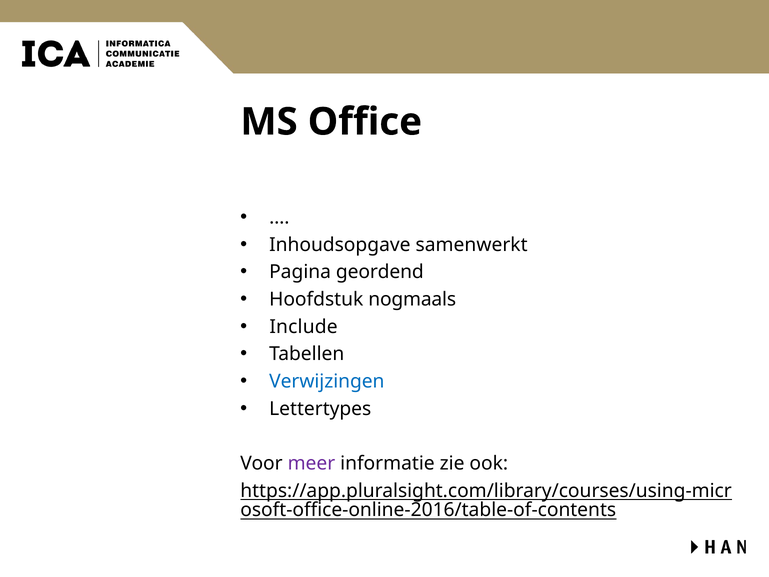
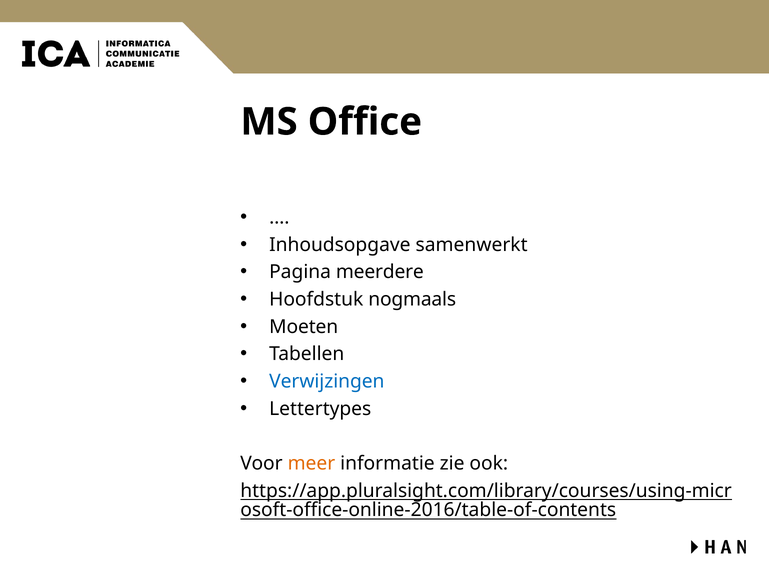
geordend: geordend -> meerdere (380, 272)
Include: Include -> Moeten (304, 327)
meer colour: purple -> orange (311, 463)
